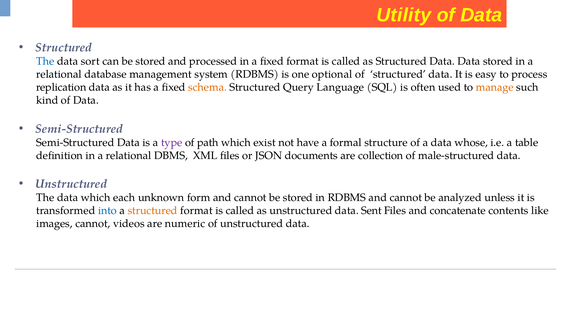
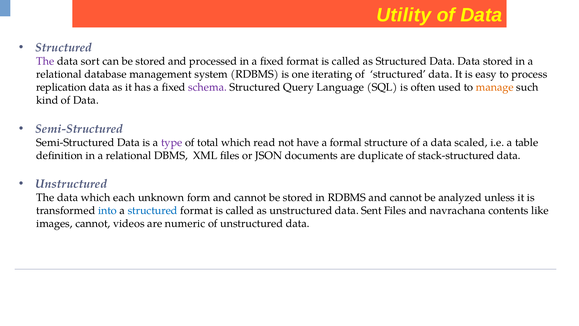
The colour: blue -> purple (45, 61)
optional: optional -> iterating (332, 74)
schema colour: orange -> purple (208, 87)
path: path -> total (208, 142)
exist: exist -> read (264, 142)
whose: whose -> scaled (471, 142)
collection: collection -> duplicate (381, 155)
male-structured: male-structured -> stack-structured (456, 155)
structured colour: orange -> blue (153, 210)
concatenate: concatenate -> navrachana (458, 210)
